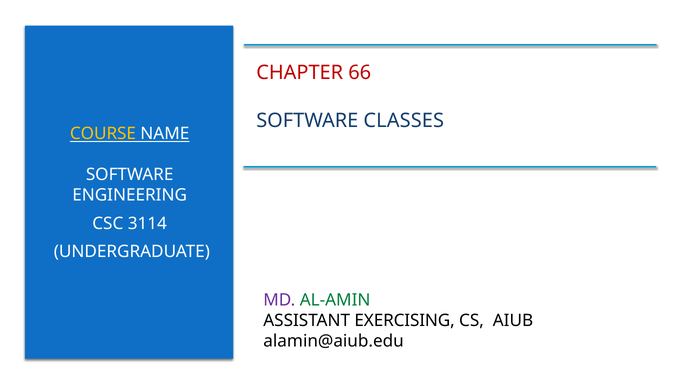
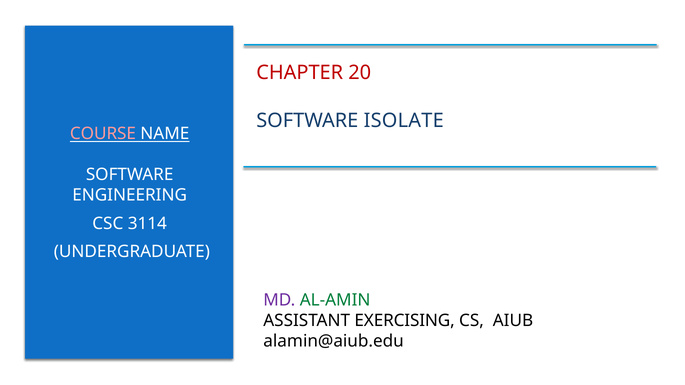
66: 66 -> 20 (360, 73)
CLASSES: CLASSES -> ISOLATE (404, 121)
COURSE colour: yellow -> pink (103, 134)
